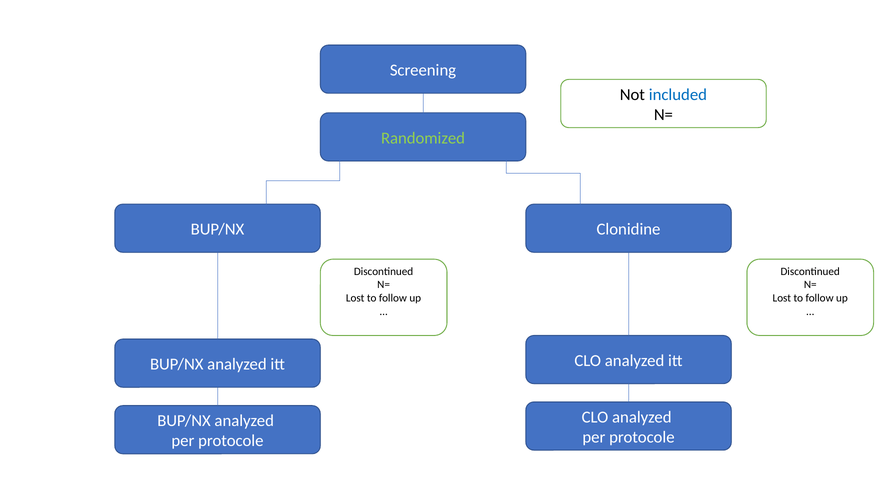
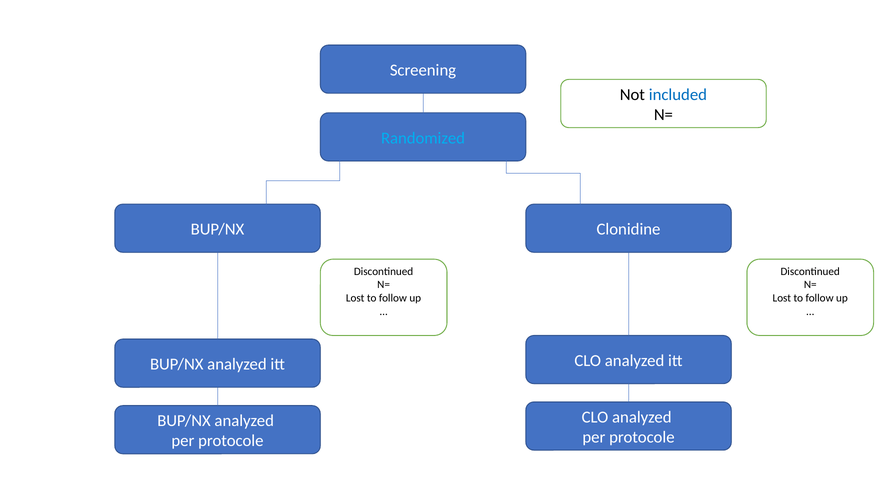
Randomized colour: light green -> light blue (423, 138)
